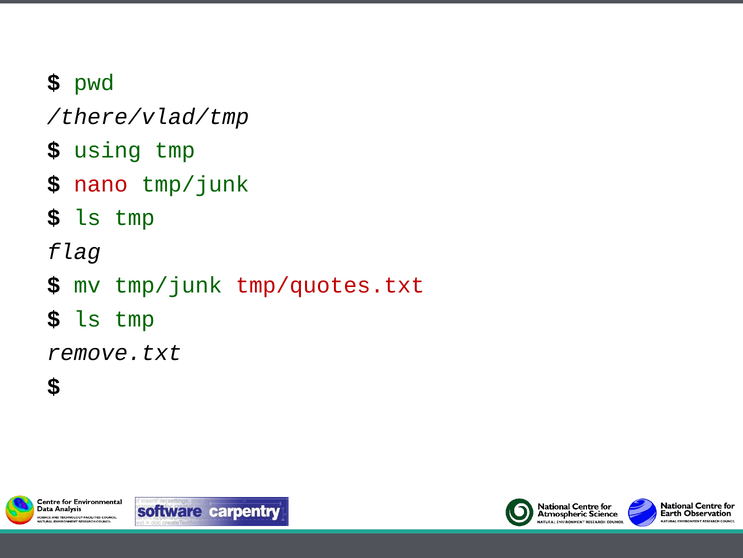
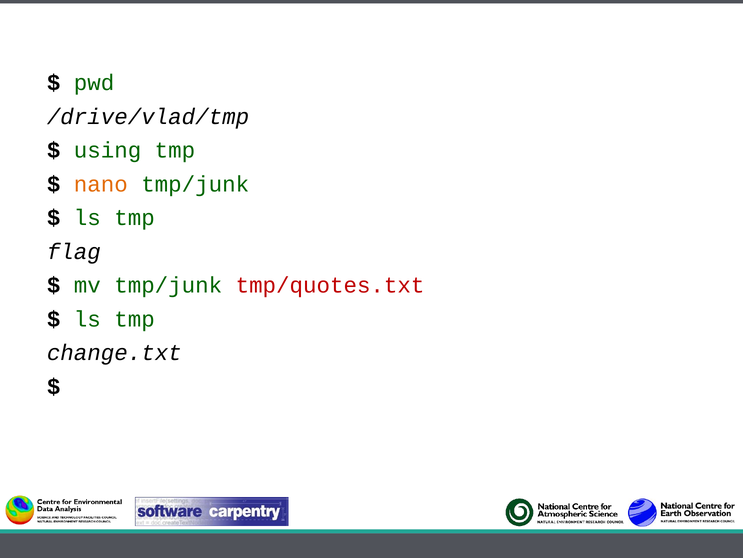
/there/vlad/tmp: /there/vlad/tmp -> /drive/vlad/tmp (148, 117)
nano colour: red -> orange (101, 184)
remove.txt: remove.txt -> change.txt (114, 352)
